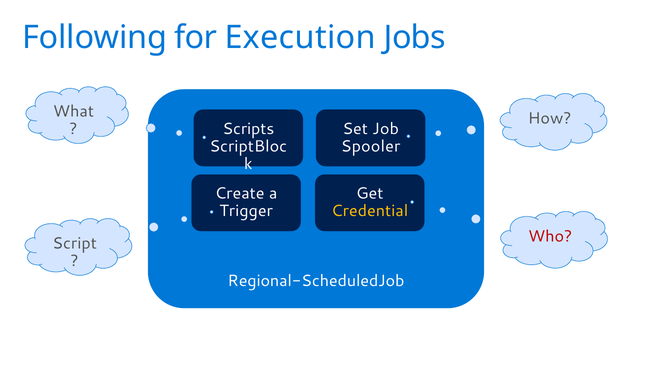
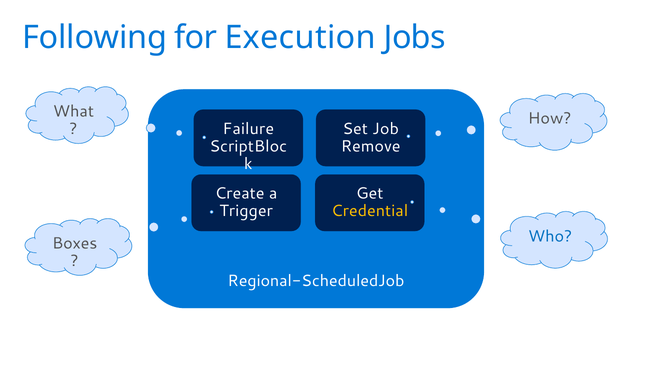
Scripts: Scripts -> Failure (248, 129)
Spooler: Spooler -> Remove (371, 146)
Who colour: red -> blue (550, 236)
Script: Script -> Boxes (75, 243)
